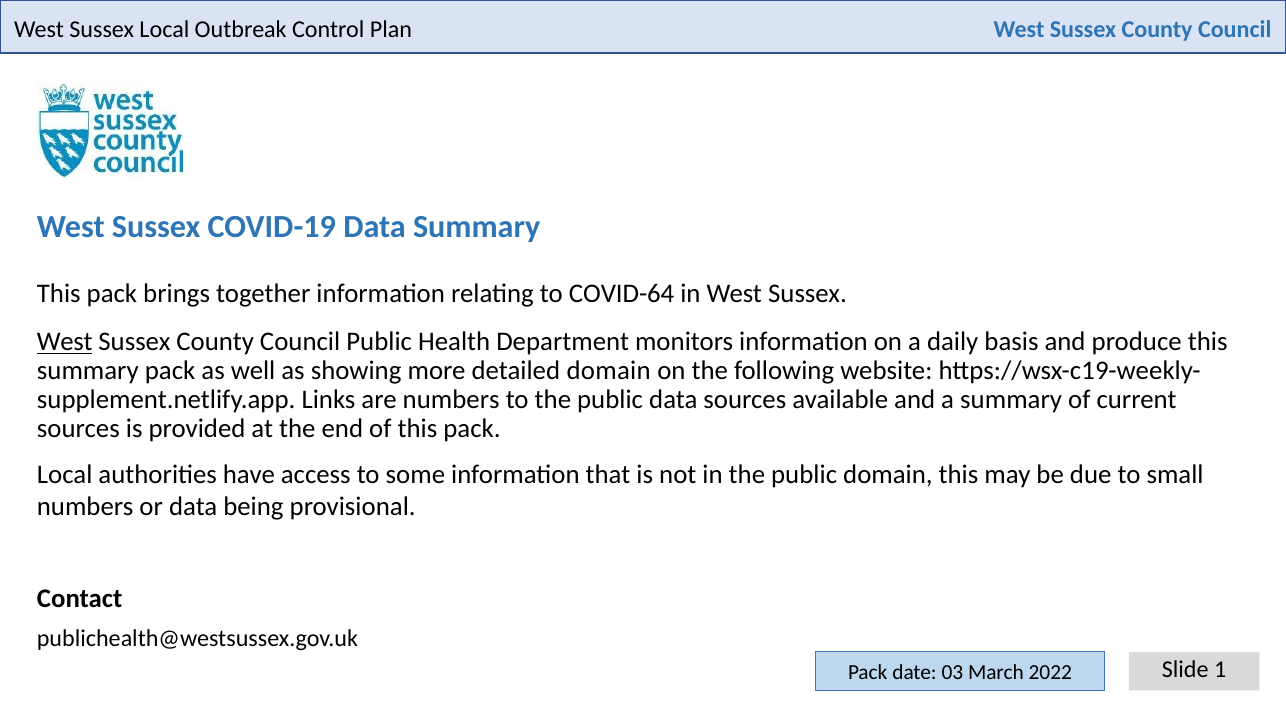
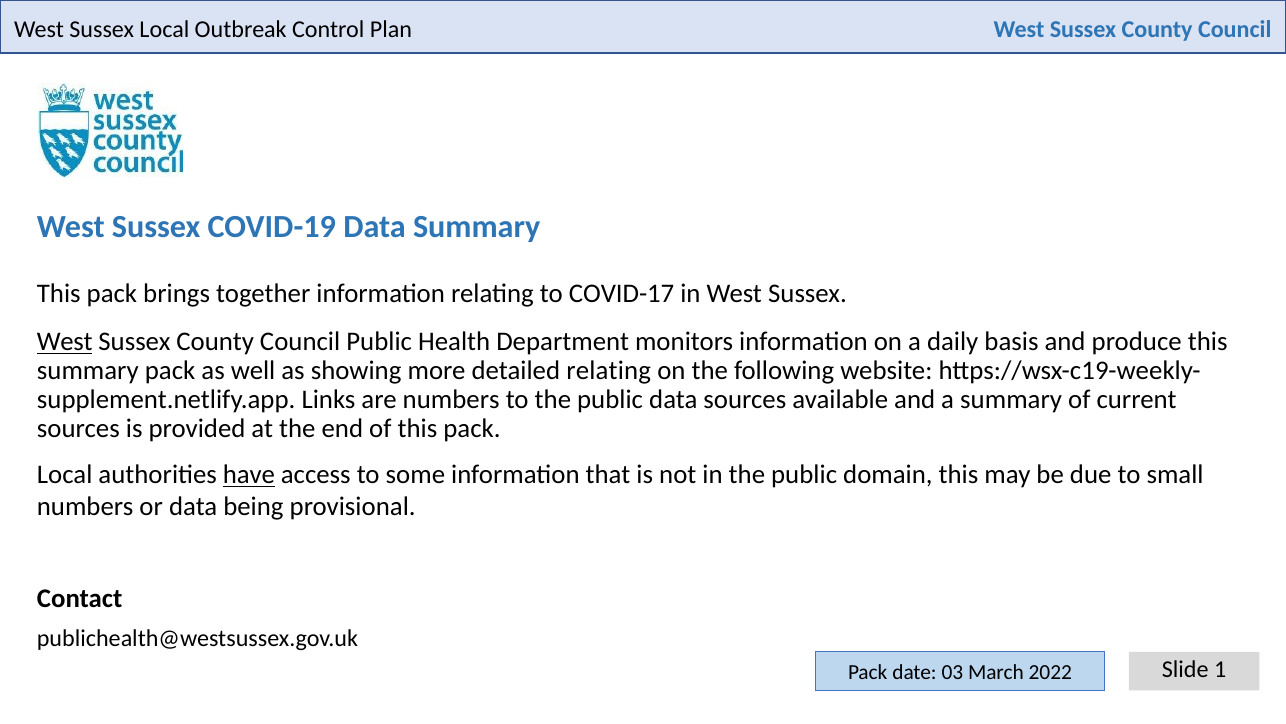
COVID-64: COVID-64 -> COVID-17 (622, 294)
detailed domain: domain -> relating (609, 371)
have underline: none -> present (249, 474)
